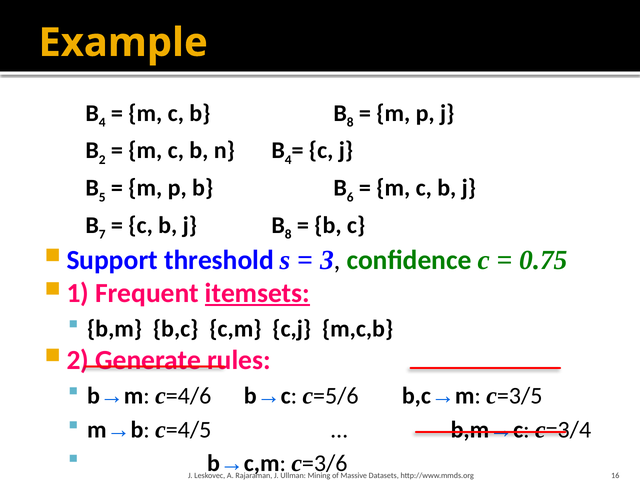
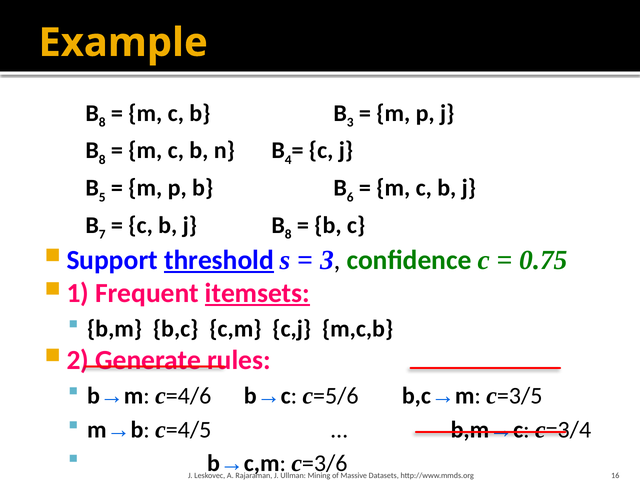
4: 4 -> 8 (102, 122)
b B 8: 8 -> 3 (350, 122)
2: 2 -> 8 (102, 160)
threshold underline: none -> present (219, 260)
